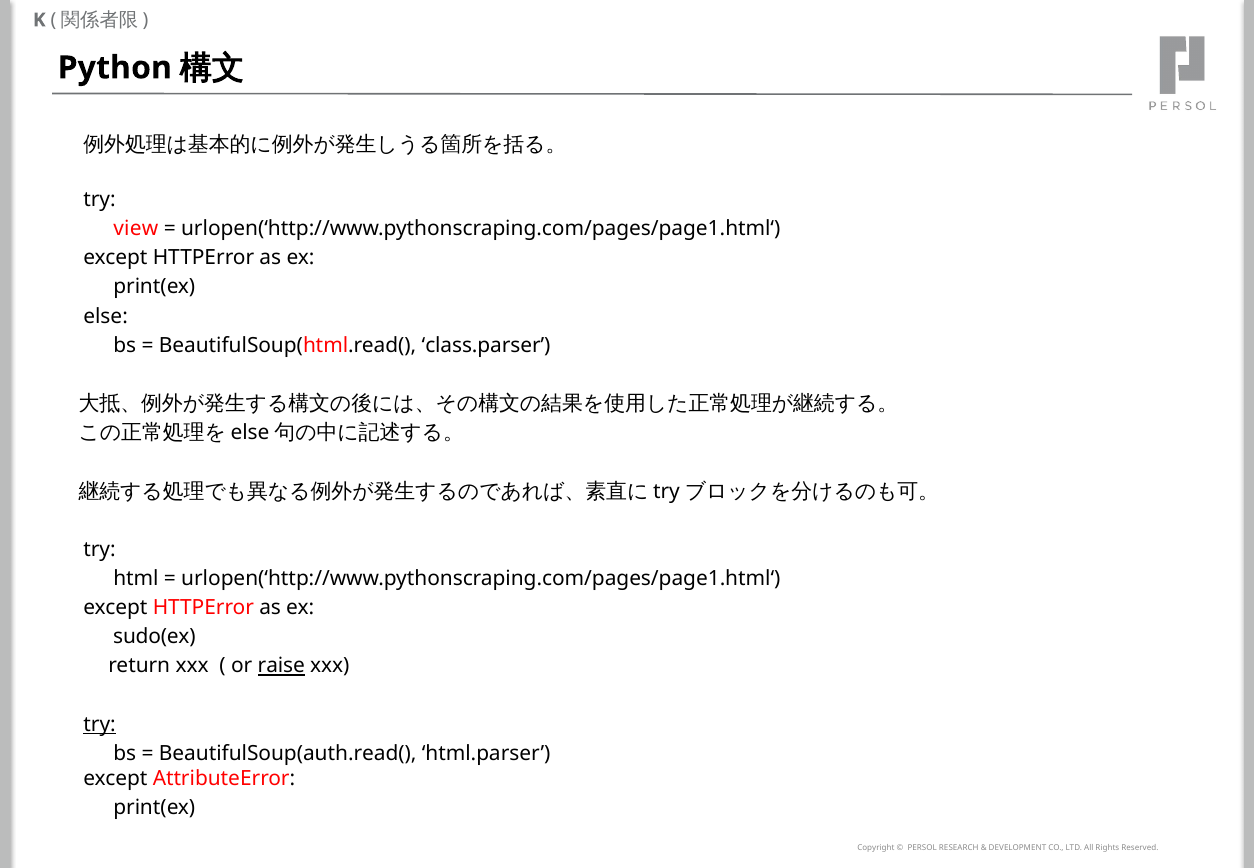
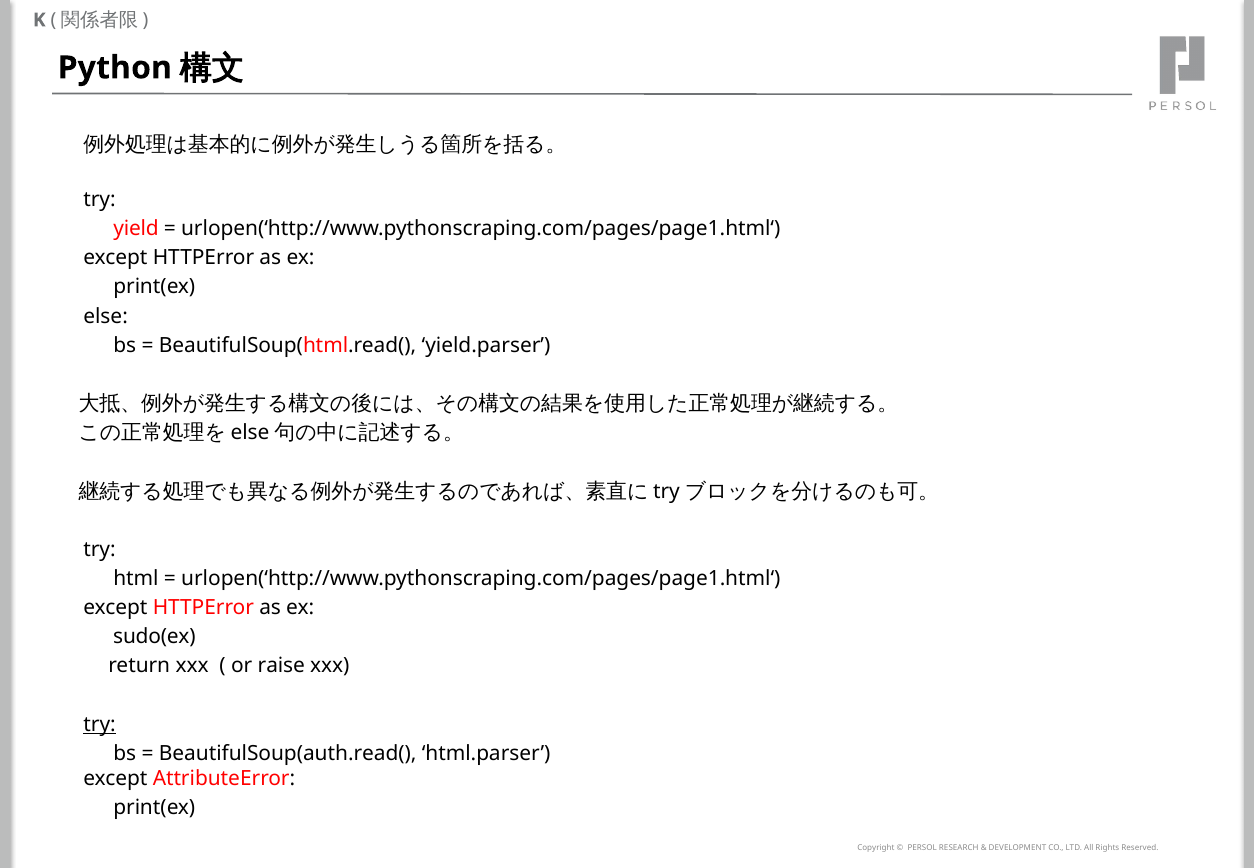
view: view -> yield (136, 229)
class.parser: class.parser -> yield.parser (486, 345)
raise underline: present -> none (281, 666)
